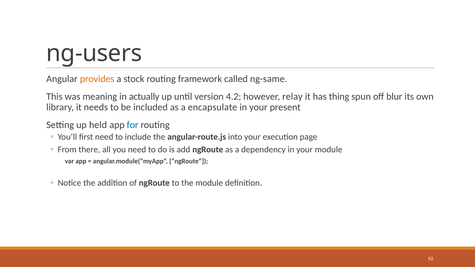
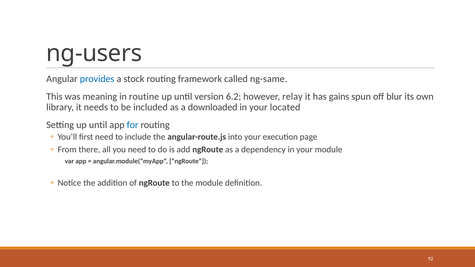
provides colour: orange -> blue (97, 79)
actually: actually -> routine (144, 97)
4.2: 4.2 -> 6.2 (234, 97)
thing: thing -> gains (339, 97)
encapsulate: encapsulate -> downloaded (213, 107)
present: present -> located (285, 107)
Setting up held: held -> until (98, 125)
